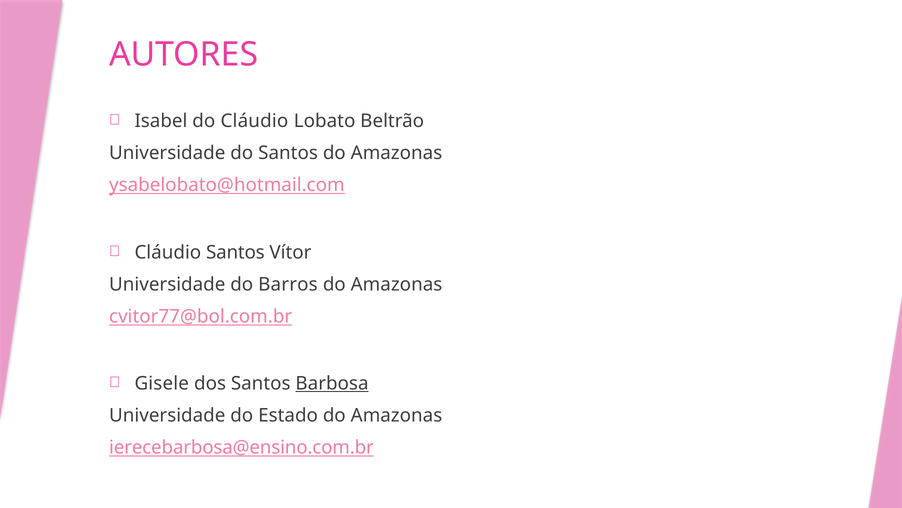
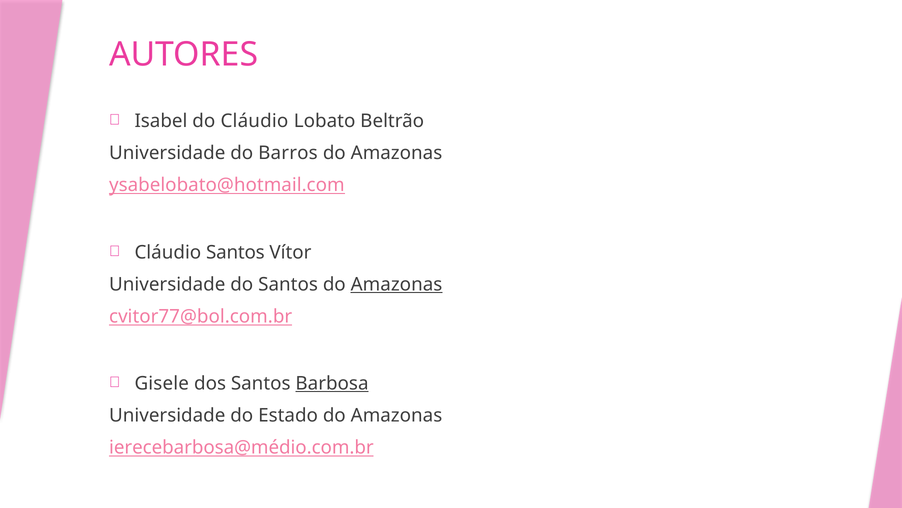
do Santos: Santos -> Barros (288, 153)
do Barros: Barros -> Santos (288, 284)
Amazonas underline: none -> present (397, 284)
ierecebarbosa@ensino.com.br: ierecebarbosa@ensino.com.br -> ierecebarbosa@médio.com.br (241, 447)
